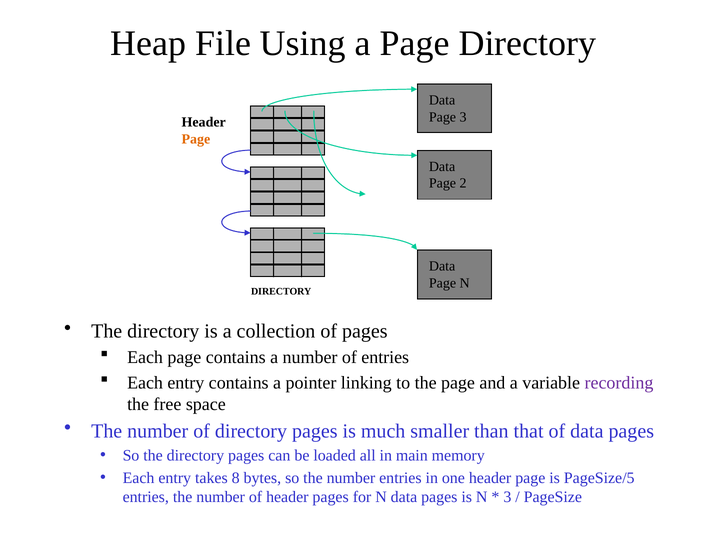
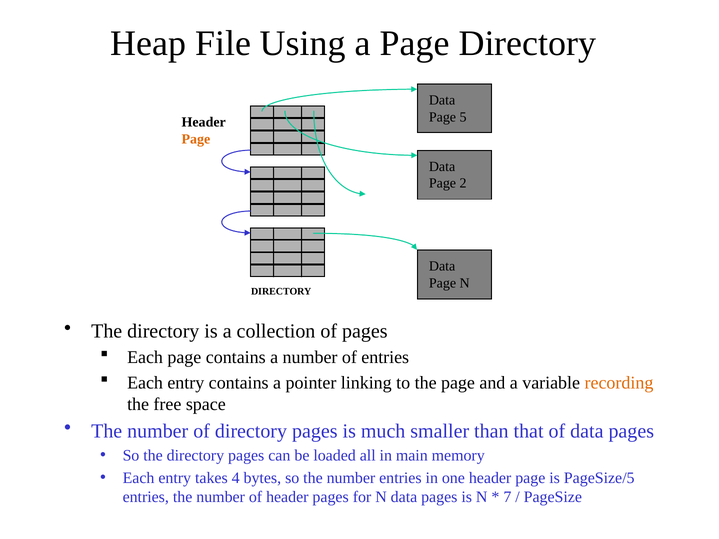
Page 3: 3 -> 5 (463, 117)
recording colour: purple -> orange (619, 383)
8: 8 -> 4 (236, 478)
3: 3 -> 7 (507, 497)
